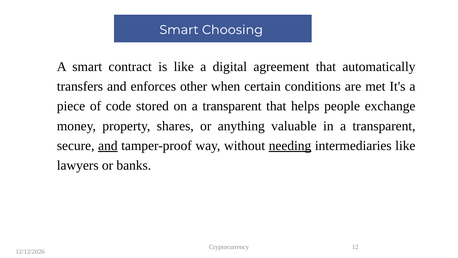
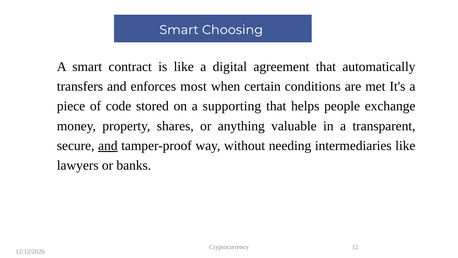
other: other -> most (194, 86)
on a transparent: transparent -> supporting (232, 106)
needing underline: present -> none (290, 146)
